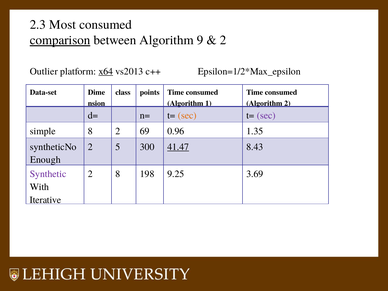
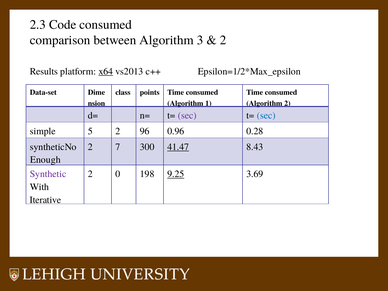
Most: Most -> Code (63, 25)
comparison underline: present -> none (60, 40)
9: 9 -> 3 (200, 40)
Outlier: Outlier -> Results (44, 71)
sec colour: orange -> purple (187, 115)
sec colour: purple -> blue (266, 115)
simple 8: 8 -> 5 (90, 131)
69: 69 -> 96 (145, 131)
1.35: 1.35 -> 0.28 (255, 131)
5: 5 -> 7 (118, 147)
2 8: 8 -> 0 (118, 174)
9.25 underline: none -> present (176, 174)
